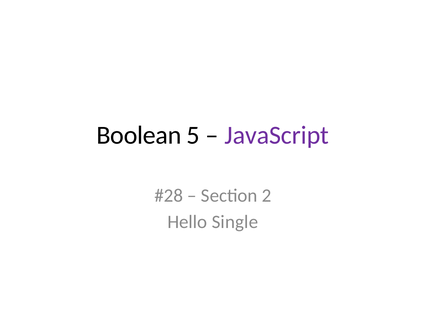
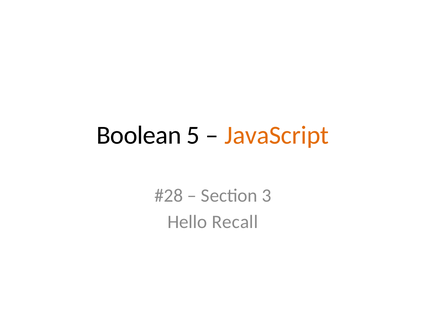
JavaScript colour: purple -> orange (277, 135)
2: 2 -> 3 (267, 196)
Single: Single -> Recall (235, 222)
